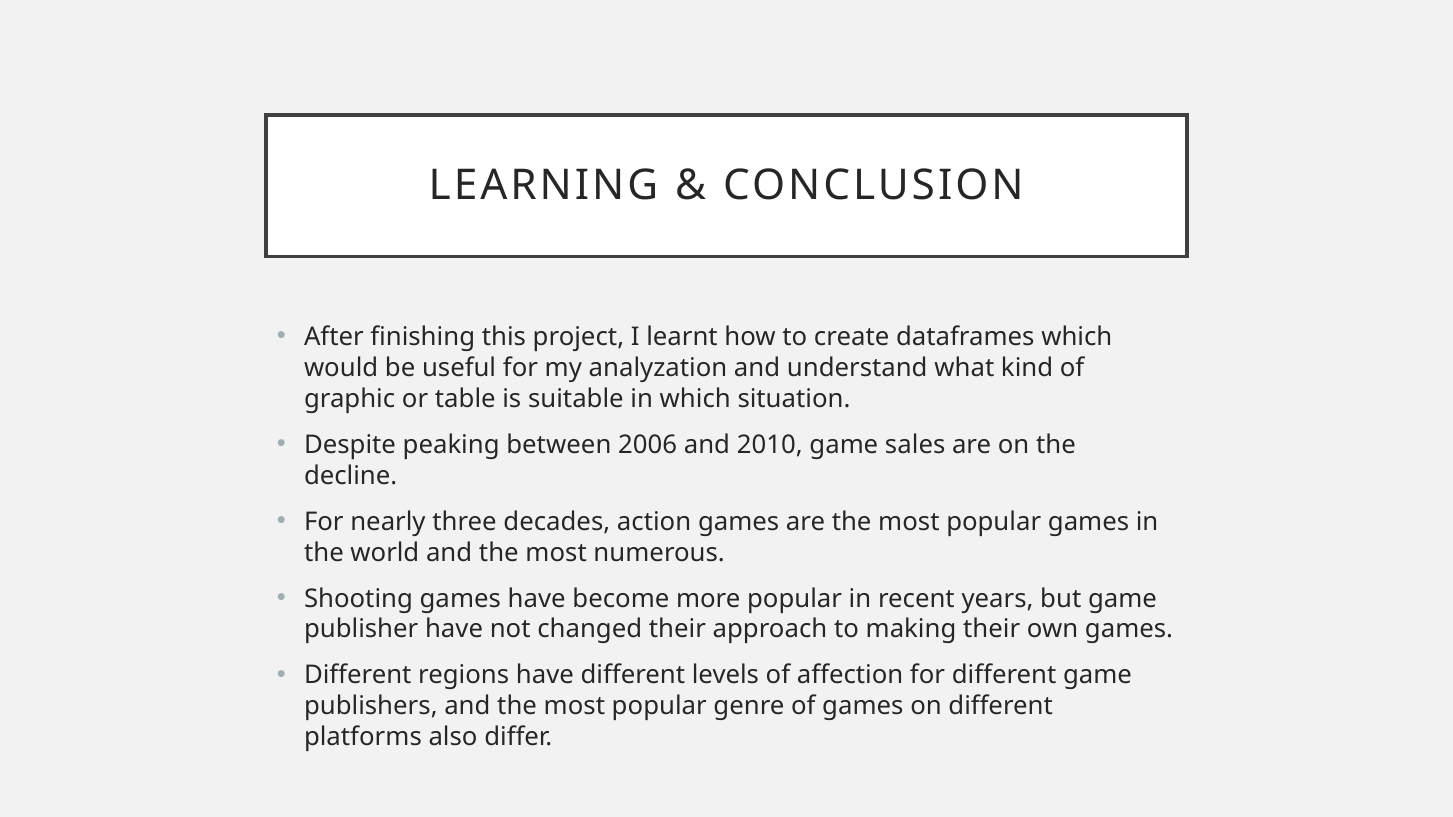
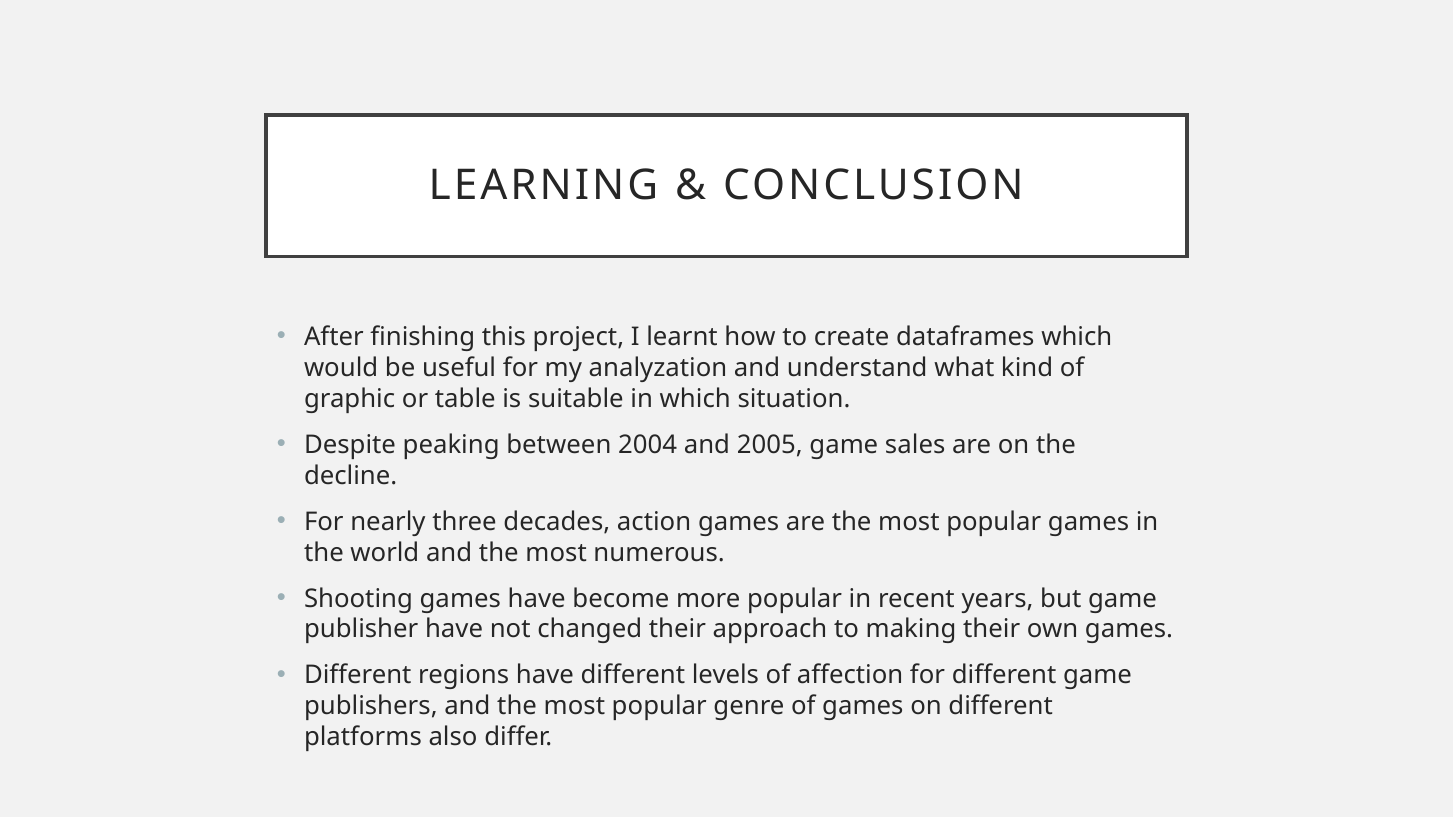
2006: 2006 -> 2004 (648, 445)
2010: 2010 -> 2005 (770, 445)
